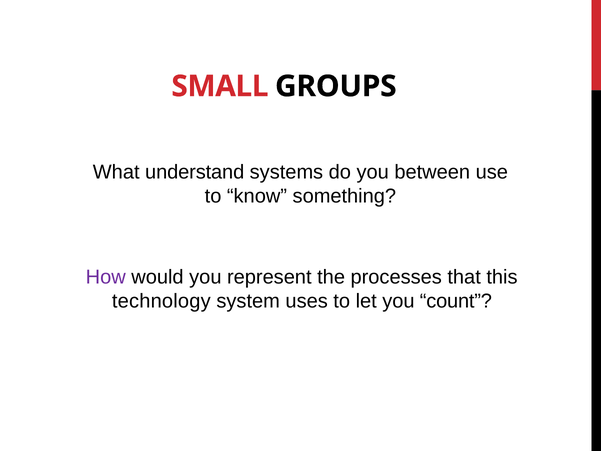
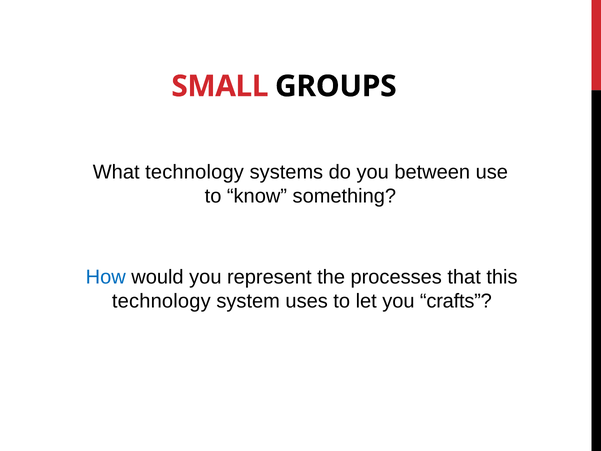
What understand: understand -> technology (195, 172)
How colour: purple -> blue (106, 277)
count: count -> crafts (456, 301)
